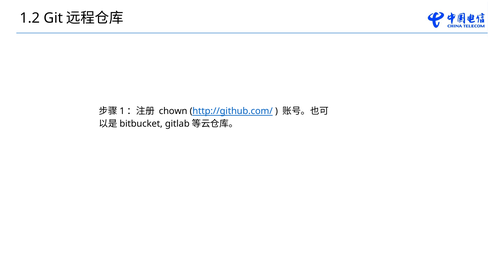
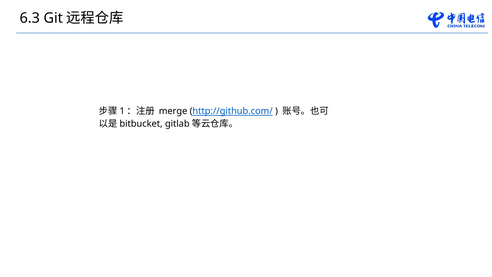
1.2: 1.2 -> 6.3 (30, 18)
chown: chown -> merge (173, 111)
